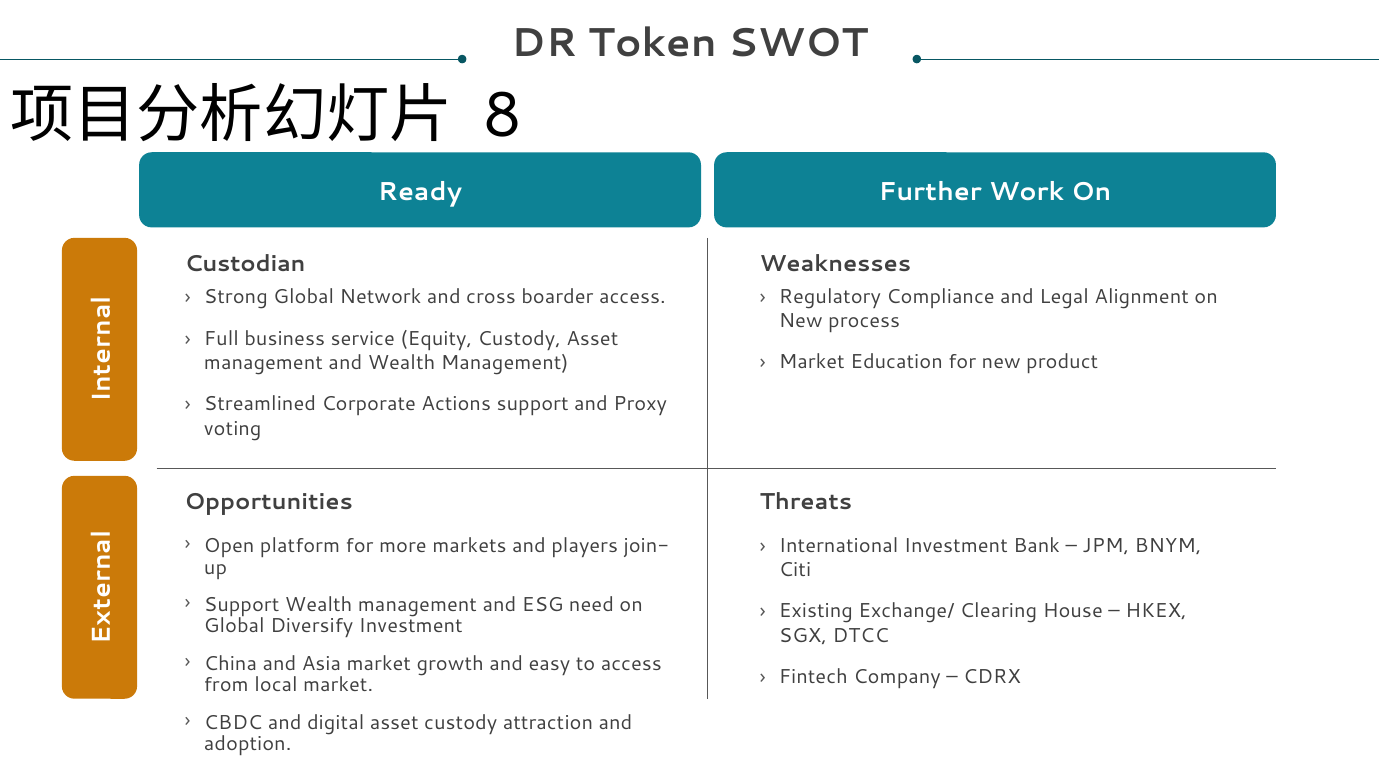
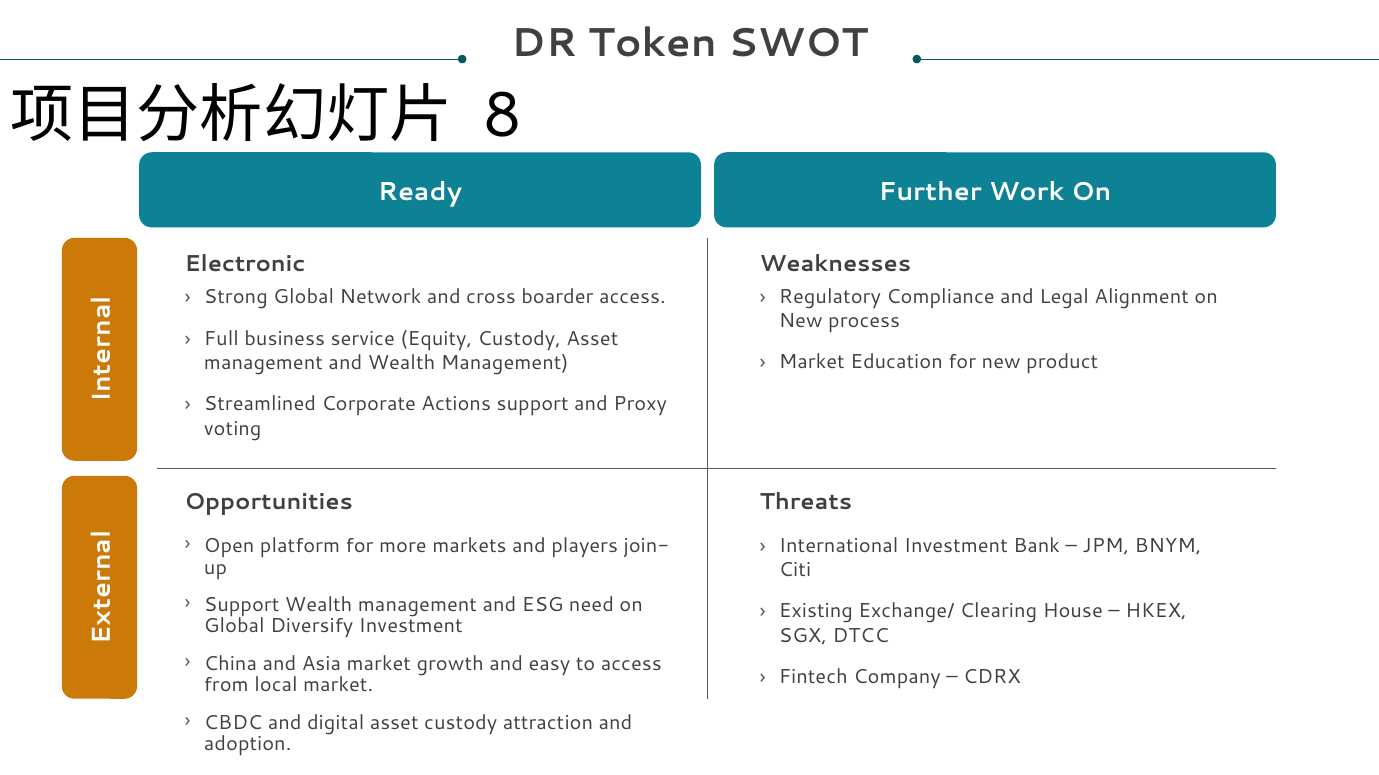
Custodian: Custodian -> Electronic (245, 264)
